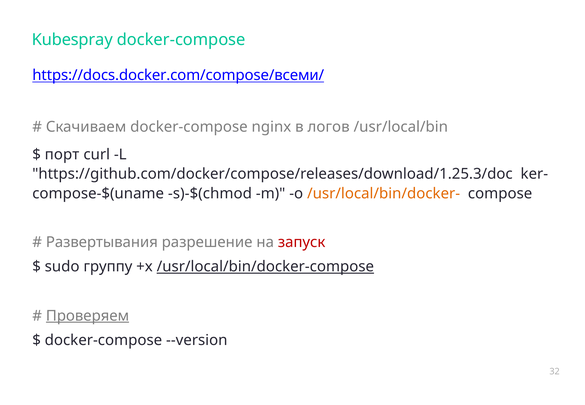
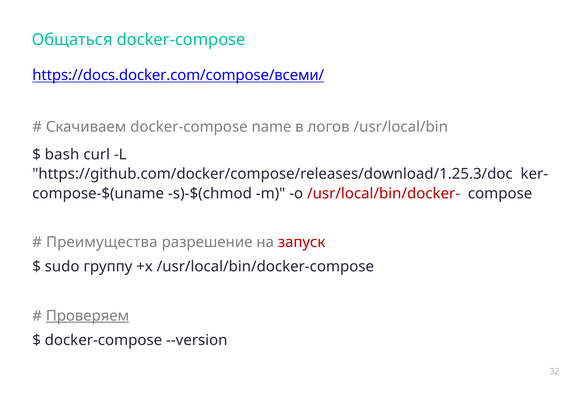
Kubespray: Kubespray -> Общаться (72, 40)
nginx: nginx -> name (271, 127)
порт: порт -> bash (62, 155)
/usr/local/bin/docker- colour: orange -> red (384, 193)
Развертывания: Развертывания -> Преимущества (102, 242)
/usr/local/bin/docker-compose underline: present -> none (265, 267)
